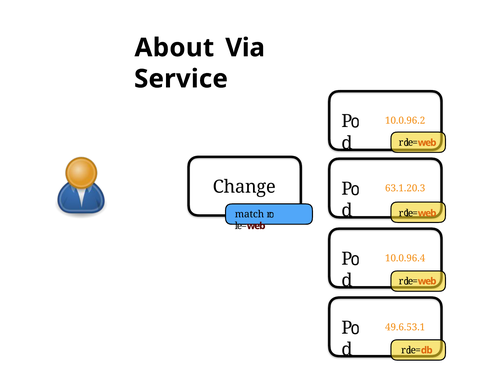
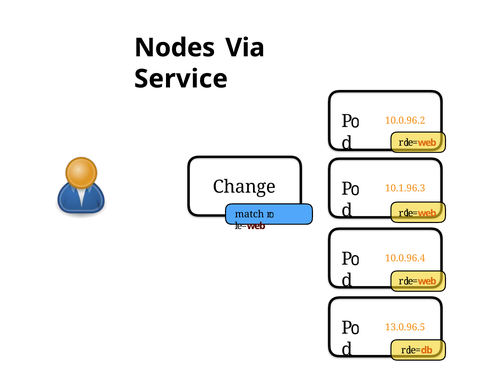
About: About -> Nodes (175, 48)
63.1.20.3: 63.1.20.3 -> 10.1.96.3 (405, 188)
49.6.53.1: 49.6.53.1 -> 13.0.96.5 (405, 327)
